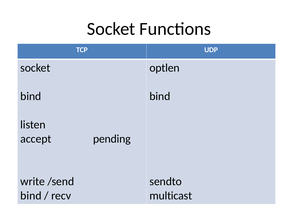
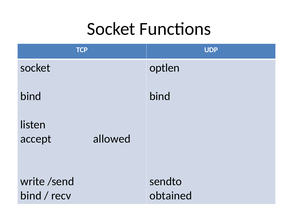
pending: pending -> allowed (112, 139)
multicast: multicast -> obtained (171, 195)
